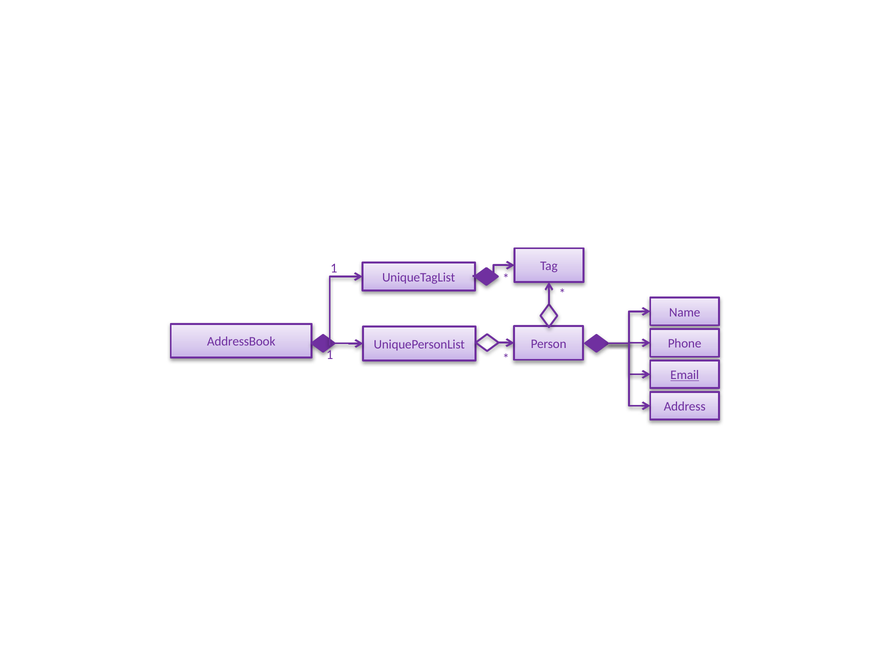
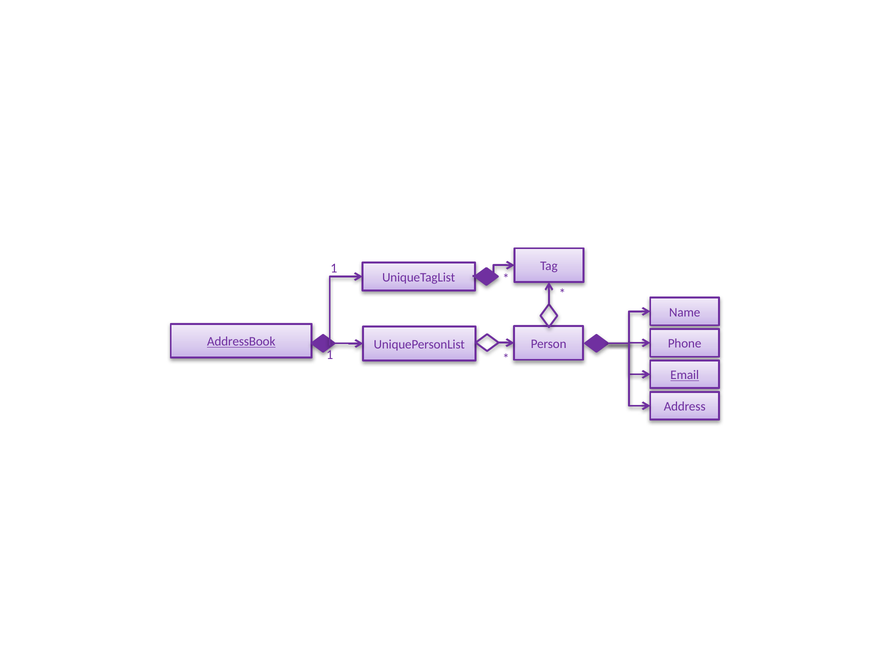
AddressBook underline: none -> present (241, 341)
